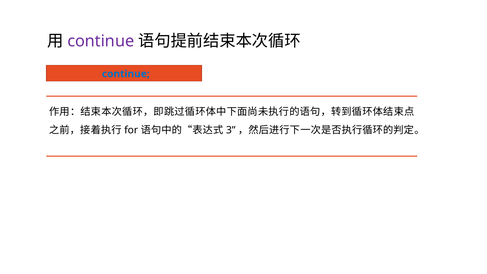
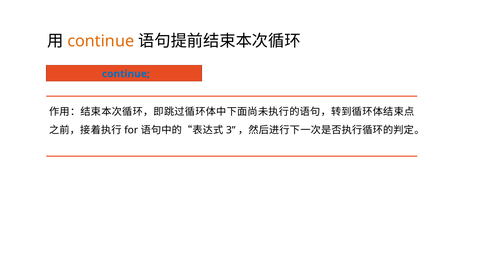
continue colour: purple -> orange (101, 41)
